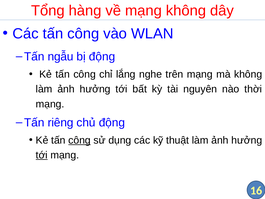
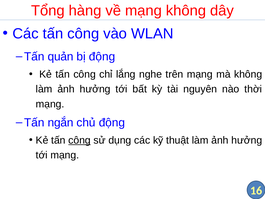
ngẫu: ngẫu -> quản (61, 57)
riêng: riêng -> ngắn (61, 122)
tới underline: present -> none (42, 155)
